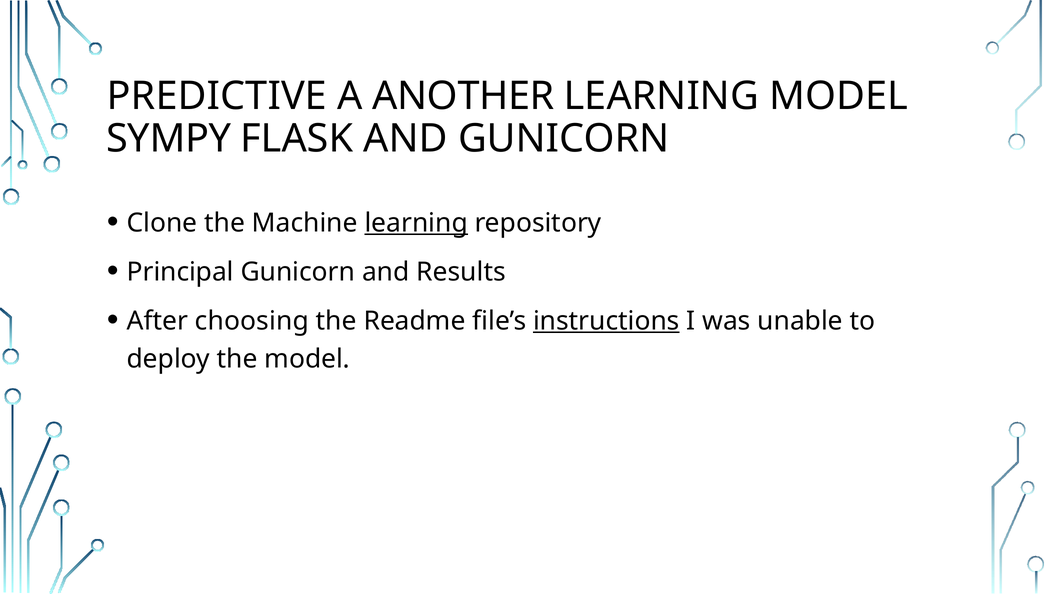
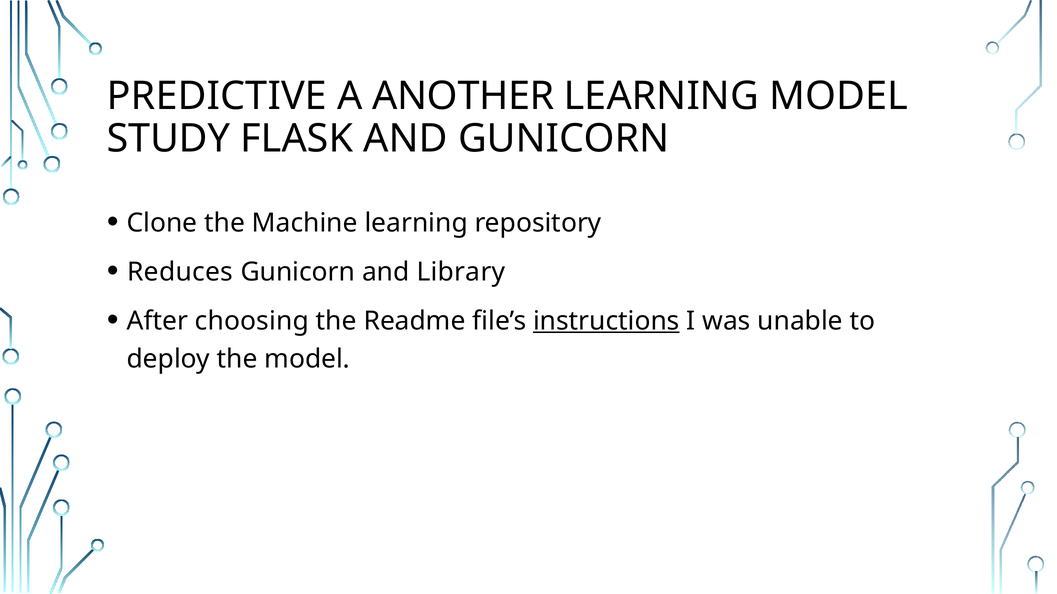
SYMPY: SYMPY -> STUDY (169, 139)
learning underline: present -> none (416, 223)
Principal: Principal -> Reduces (180, 272)
Results: Results -> Library (461, 272)
